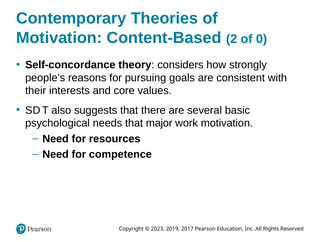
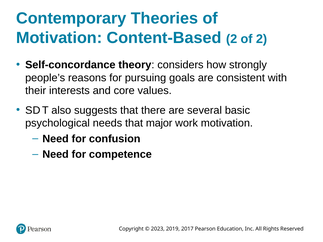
of 0: 0 -> 2 (262, 39)
resources: resources -> confusion (115, 139)
